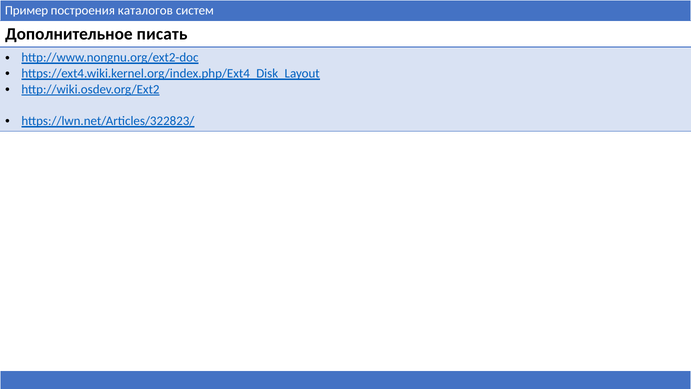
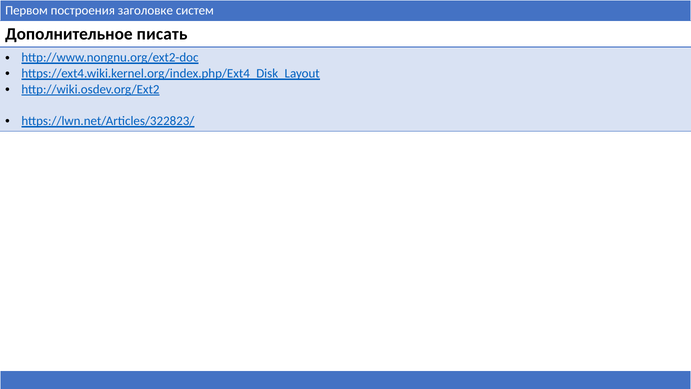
Пример: Пример -> Первом (27, 11)
каталогов: каталогов -> заголовке (145, 11)
